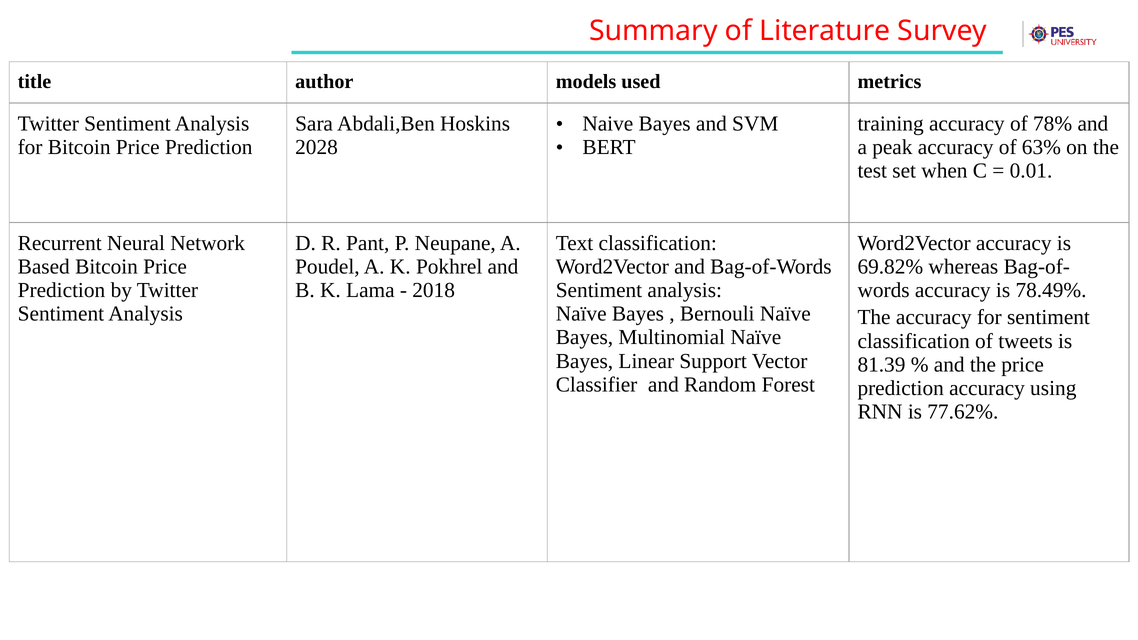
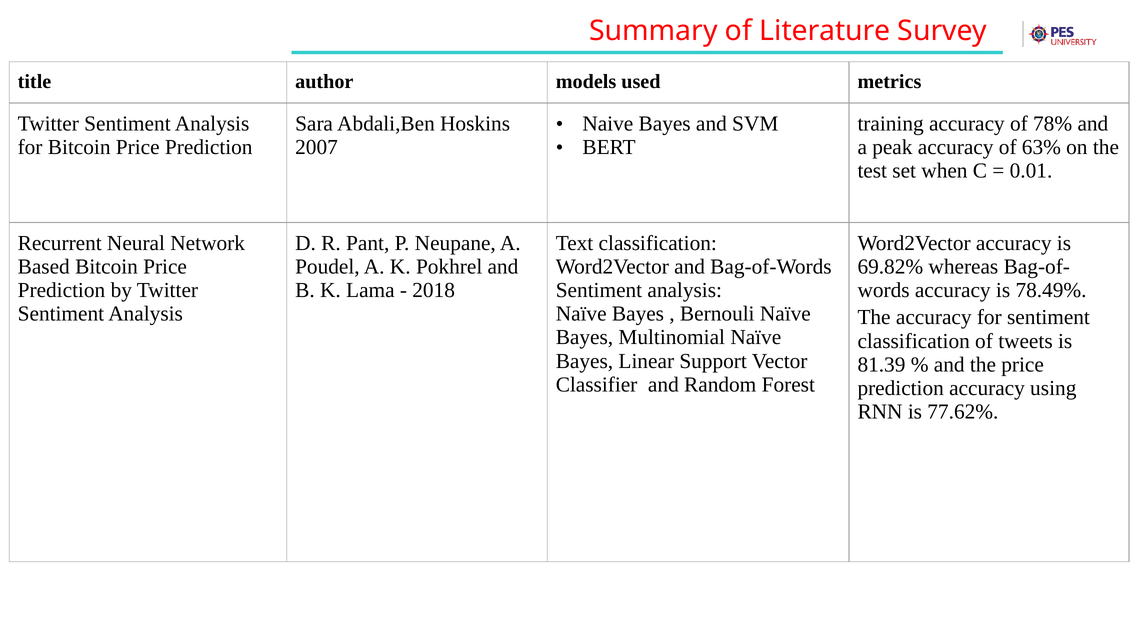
2028: 2028 -> 2007 (317, 147)
